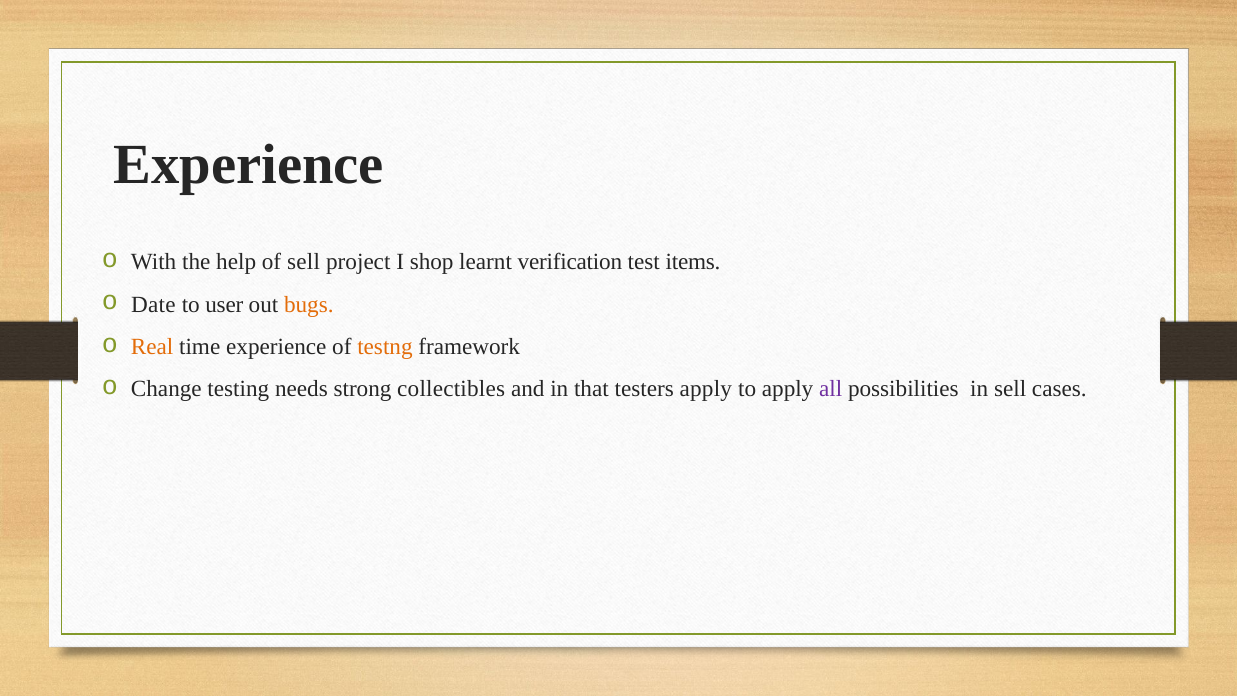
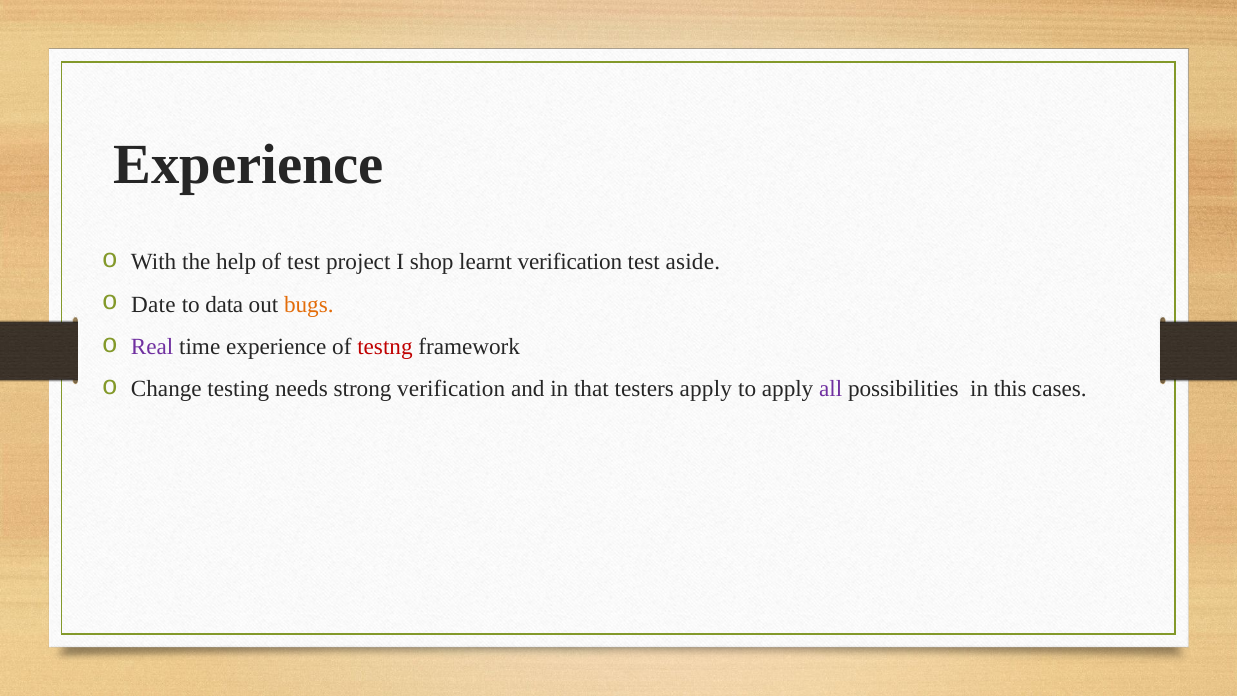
of sell: sell -> test (304, 262)
items: items -> aside (693, 262)
user: user -> data (224, 304)
Real colour: orange -> purple (152, 347)
testng colour: orange -> red (385, 347)
strong collectibles: collectibles -> verification (451, 389)
in sell: sell -> this (1010, 389)
